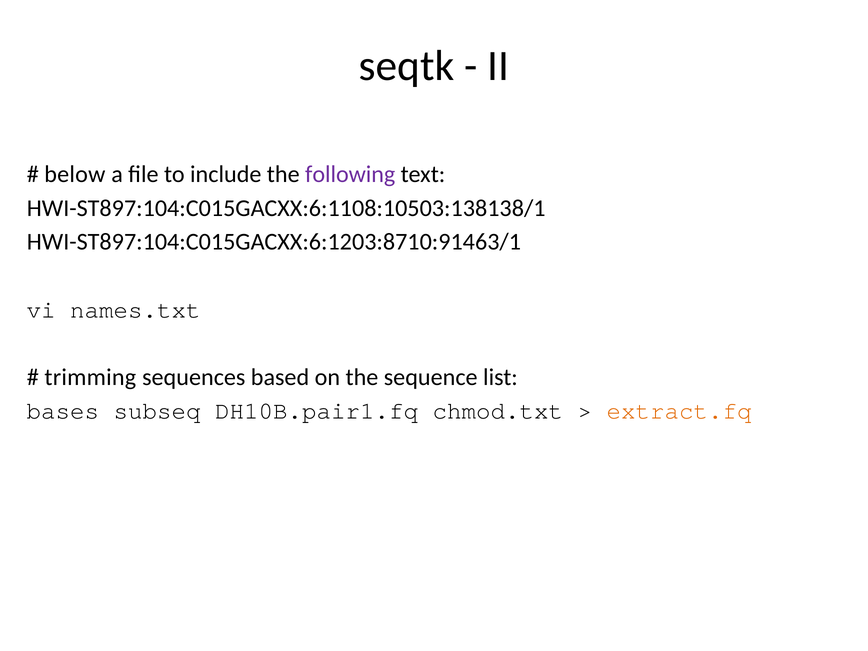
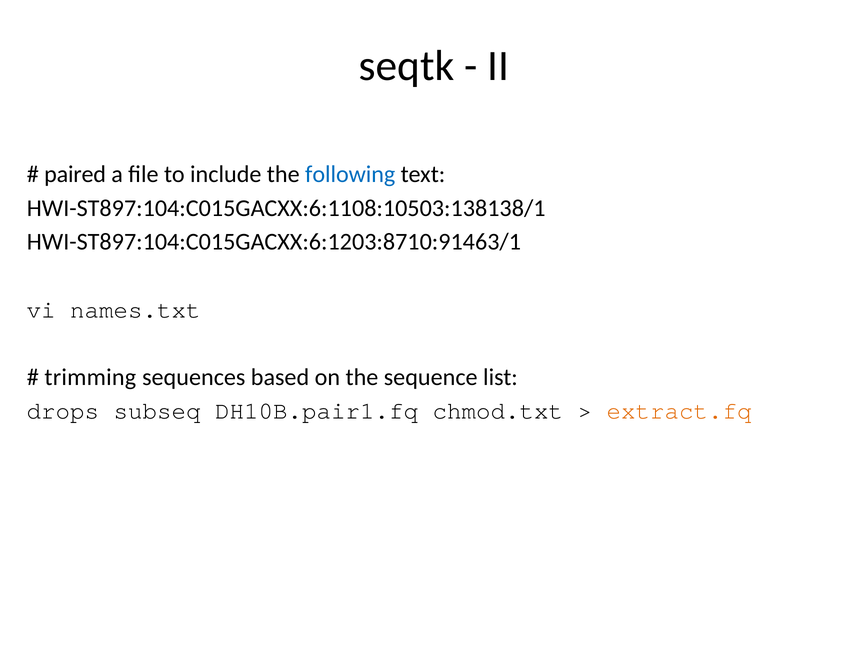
below: below -> paired (75, 174)
following colour: purple -> blue (350, 174)
bases: bases -> drops (63, 411)
